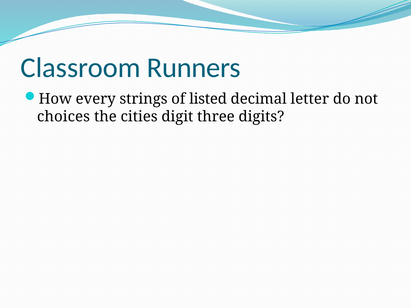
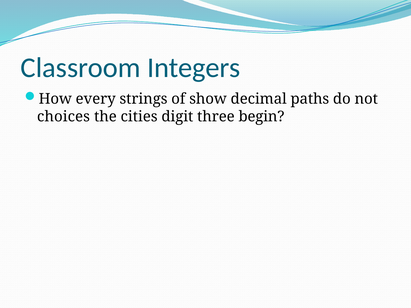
Runners: Runners -> Integers (194, 68)
listed: listed -> show (208, 99)
letter: letter -> paths (310, 99)
digits: digits -> begin (261, 117)
